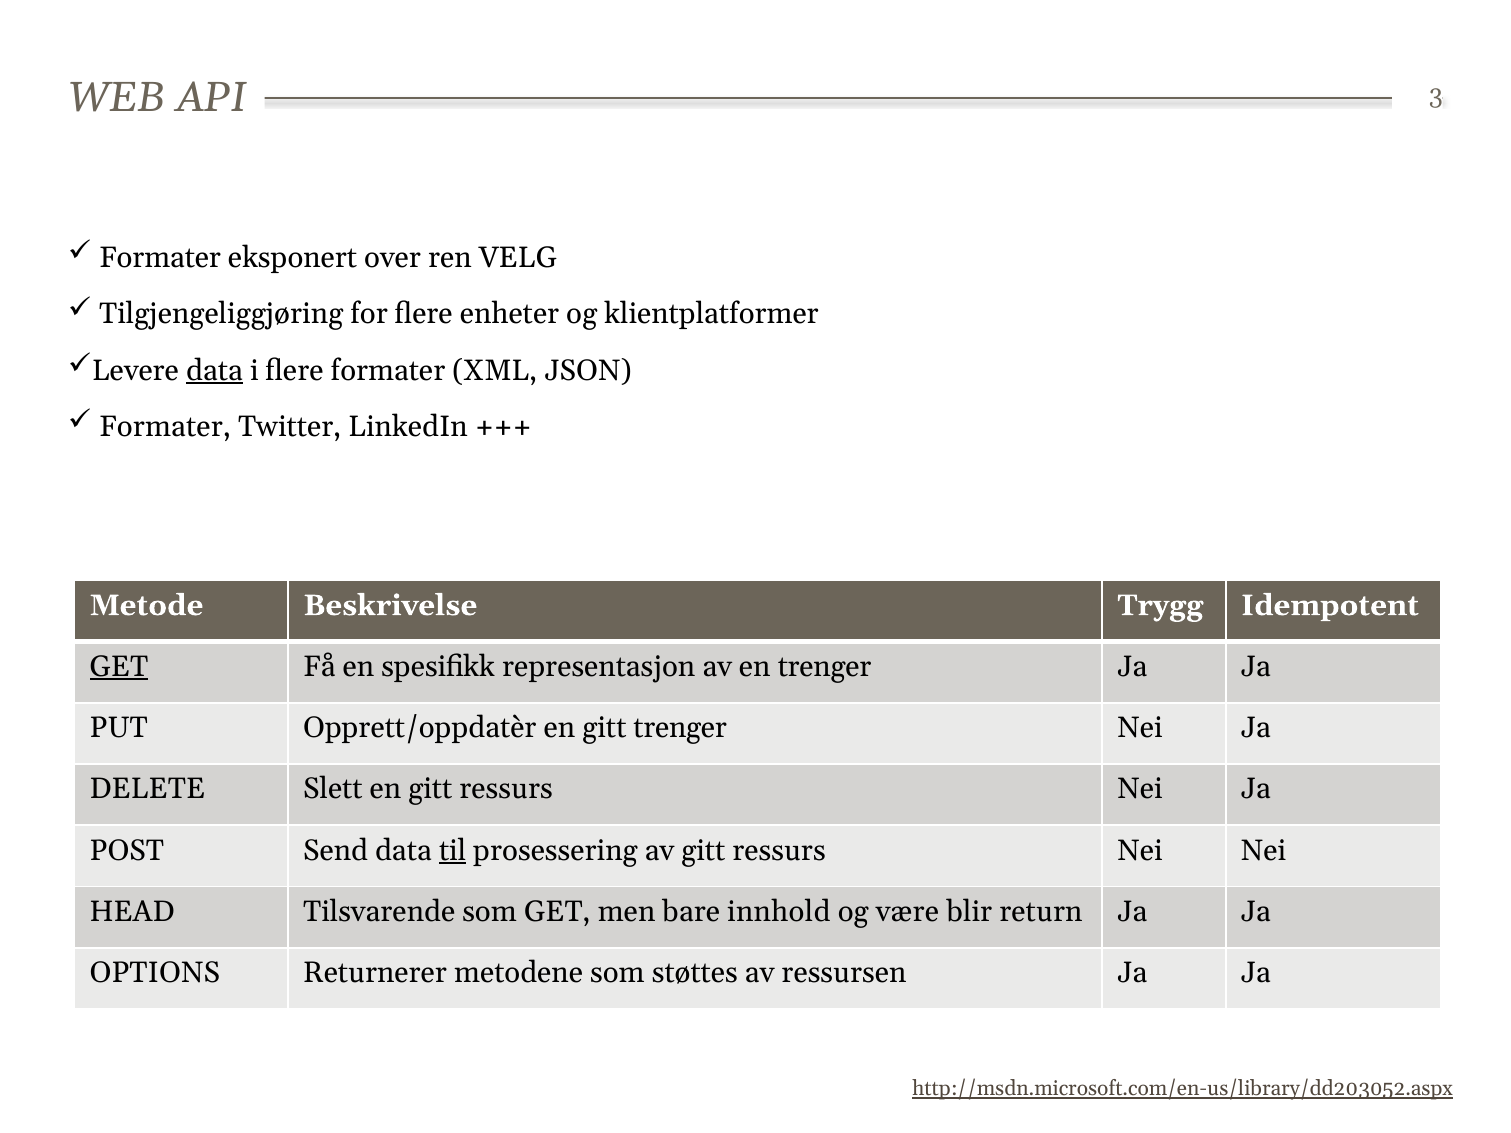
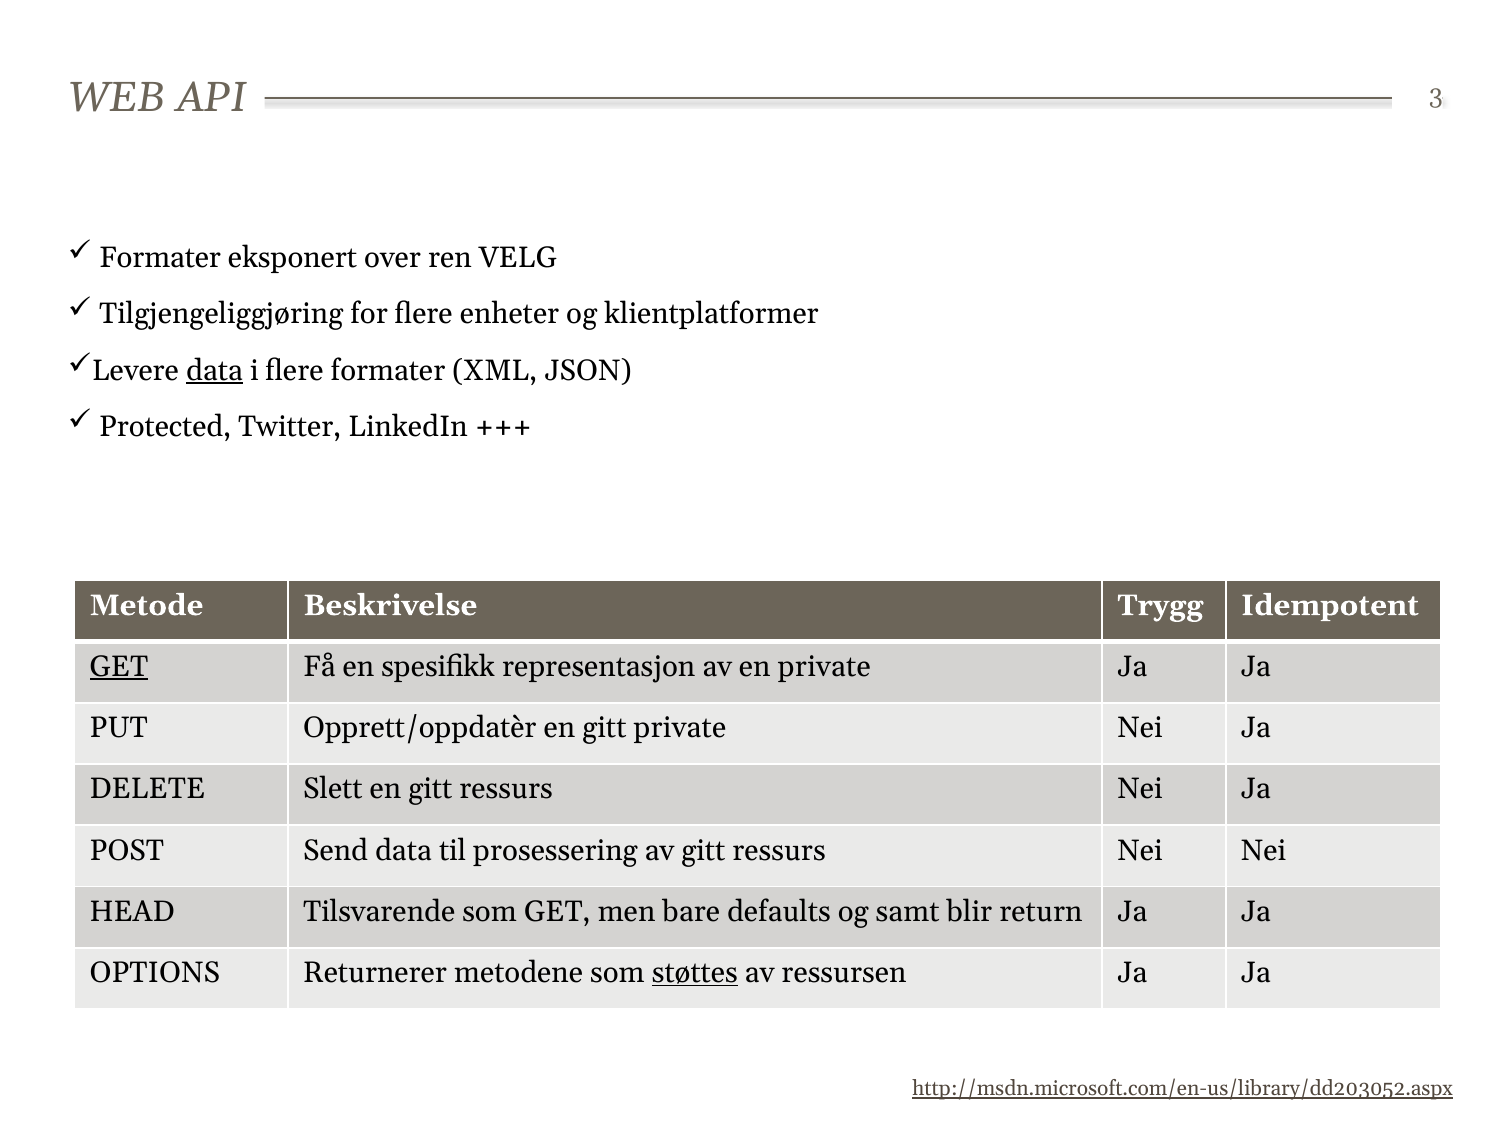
Formater: Formater -> Protected (165, 427)
en trenger: trenger -> private (824, 667)
gitt trenger: trenger -> private (680, 728)
til underline: present -> none (453, 851)
innhold: innhold -> defaults (779, 912)
være: være -> samt (908, 912)
støttes underline: none -> present (695, 973)
